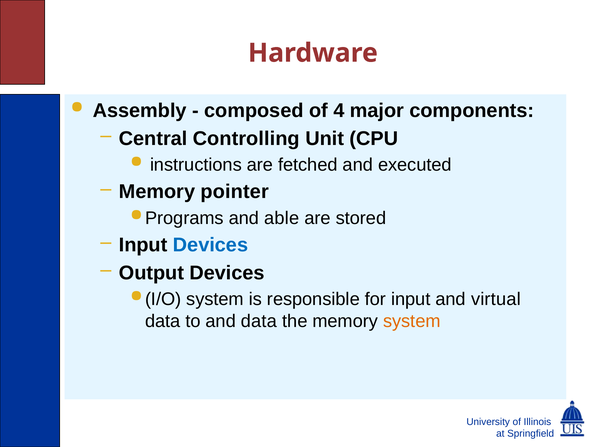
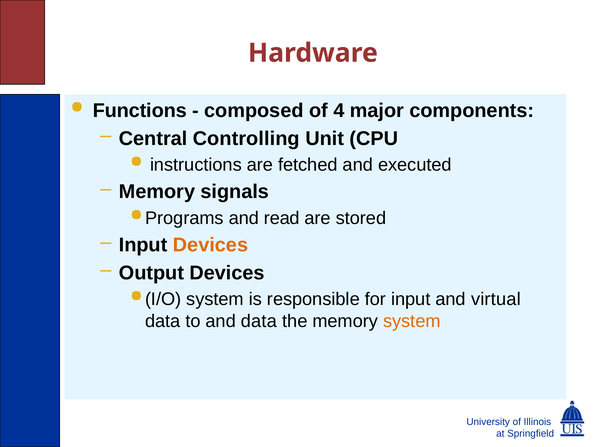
Assembly: Assembly -> Functions (140, 111)
pointer: pointer -> signals (235, 192)
able: able -> read (282, 218)
Devices colour: blue -> orange (211, 245)
